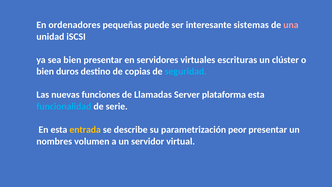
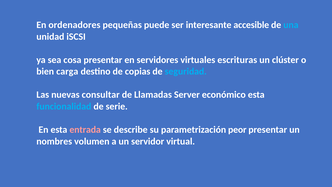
sistemas: sistemas -> accesible (251, 25)
una colour: pink -> light blue (291, 25)
sea bien: bien -> cosa (72, 60)
duros: duros -> carga (67, 71)
funciones: funciones -> consultar (101, 95)
plataforma: plataforma -> económico (224, 95)
entrada colour: yellow -> pink (85, 130)
